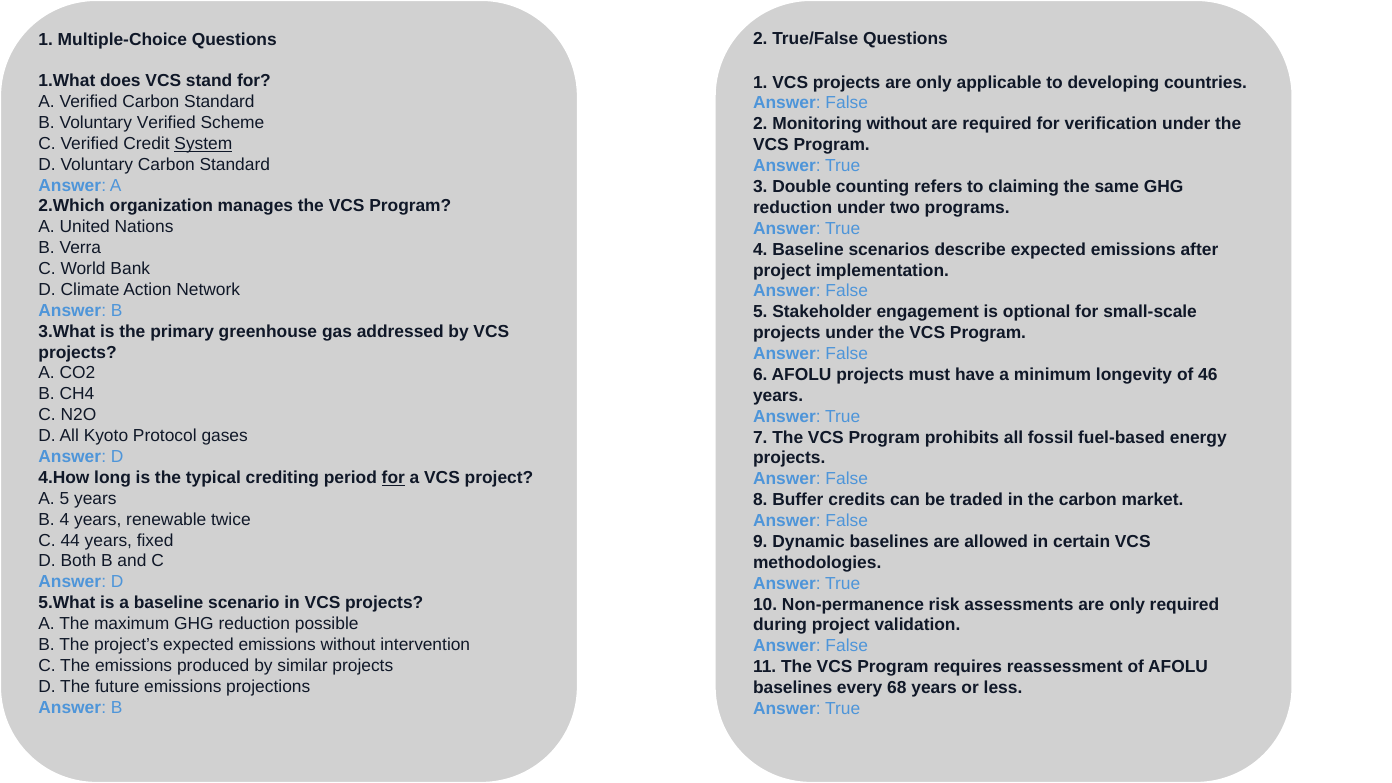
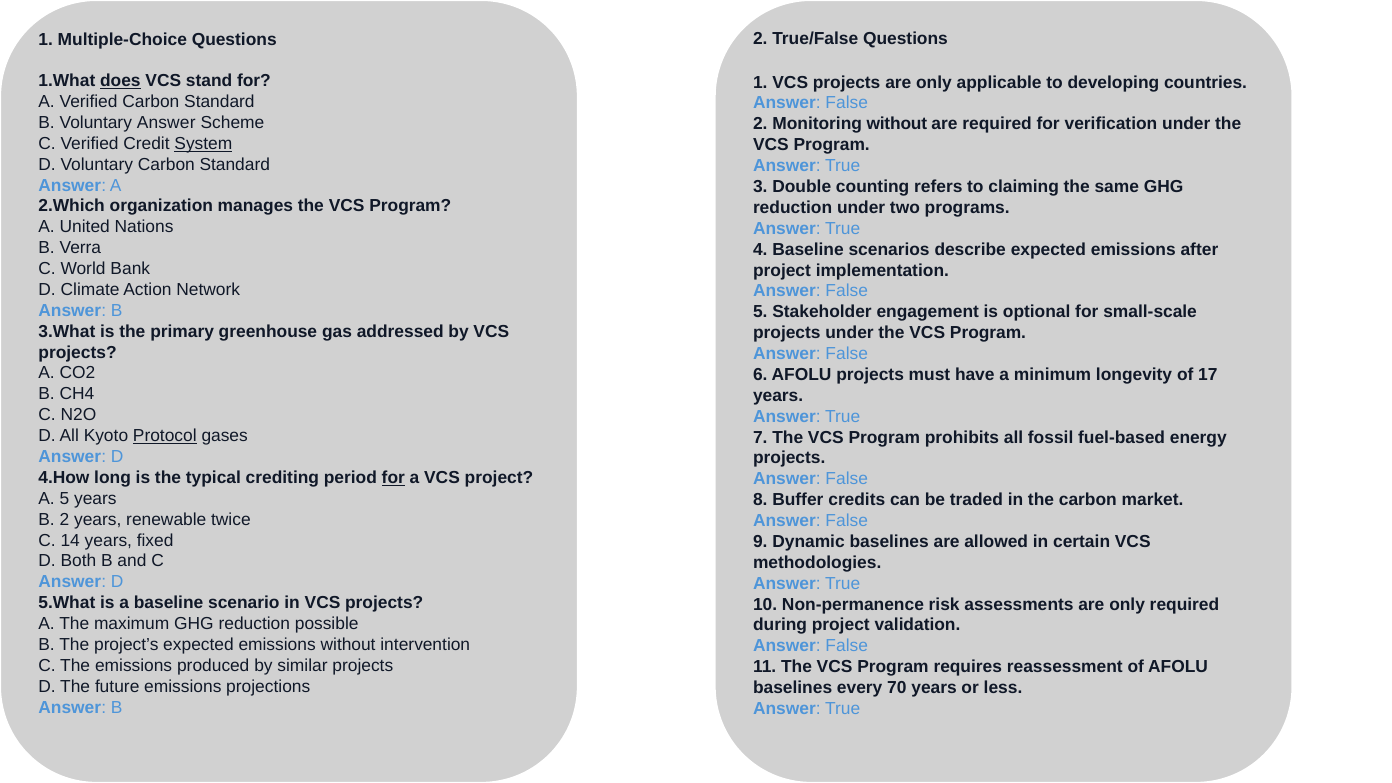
does underline: none -> present (120, 81)
Voluntary Verified: Verified -> Answer (166, 123)
46: 46 -> 17 (1208, 375)
Protocol underline: none -> present (165, 436)
4: 4 -> 2 (64, 519)
44: 44 -> 14 (70, 540)
68: 68 -> 70 (897, 688)
